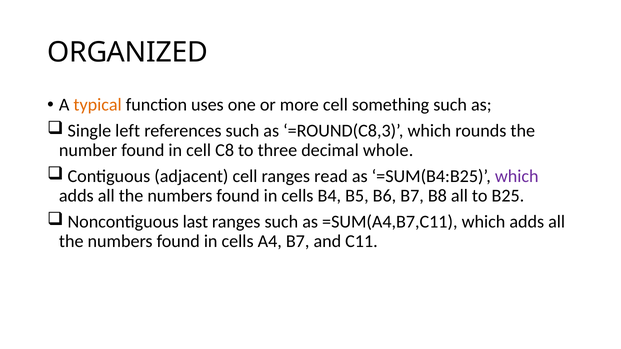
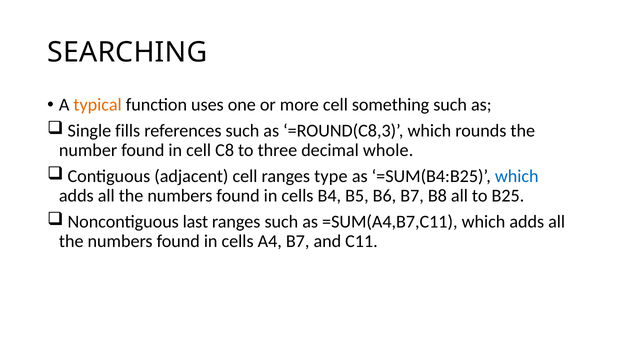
ORGANIZED: ORGANIZED -> SEARCHING (127, 52)
left: left -> fills (128, 131)
read: read -> type (331, 176)
which colour: purple -> blue (517, 176)
